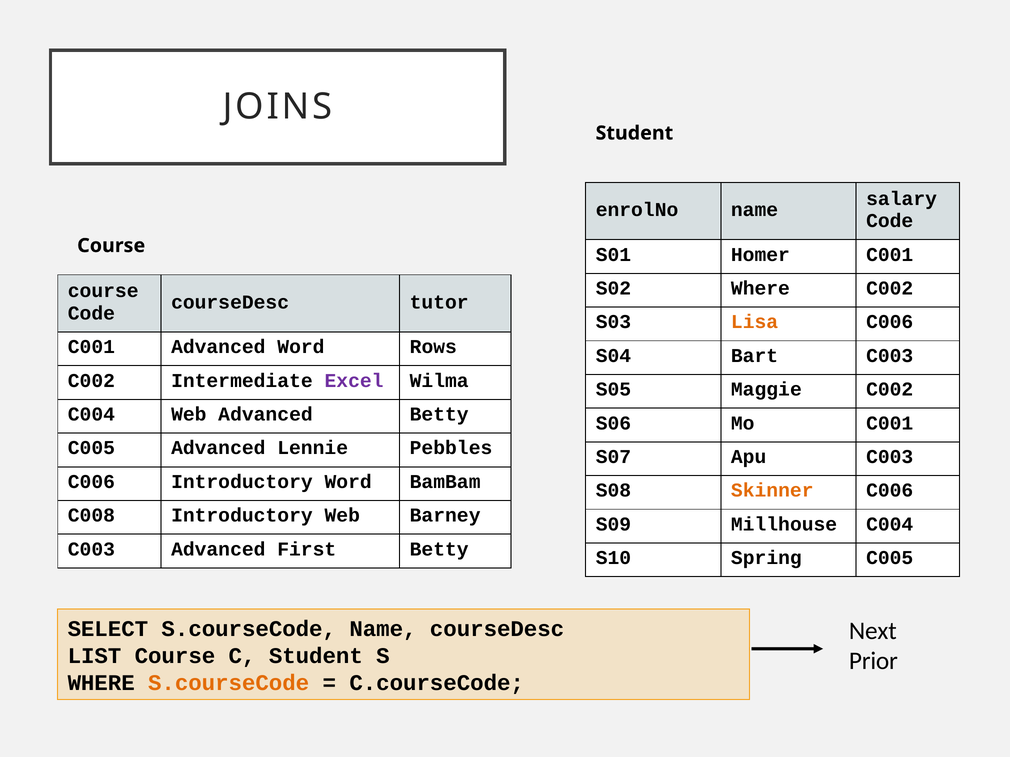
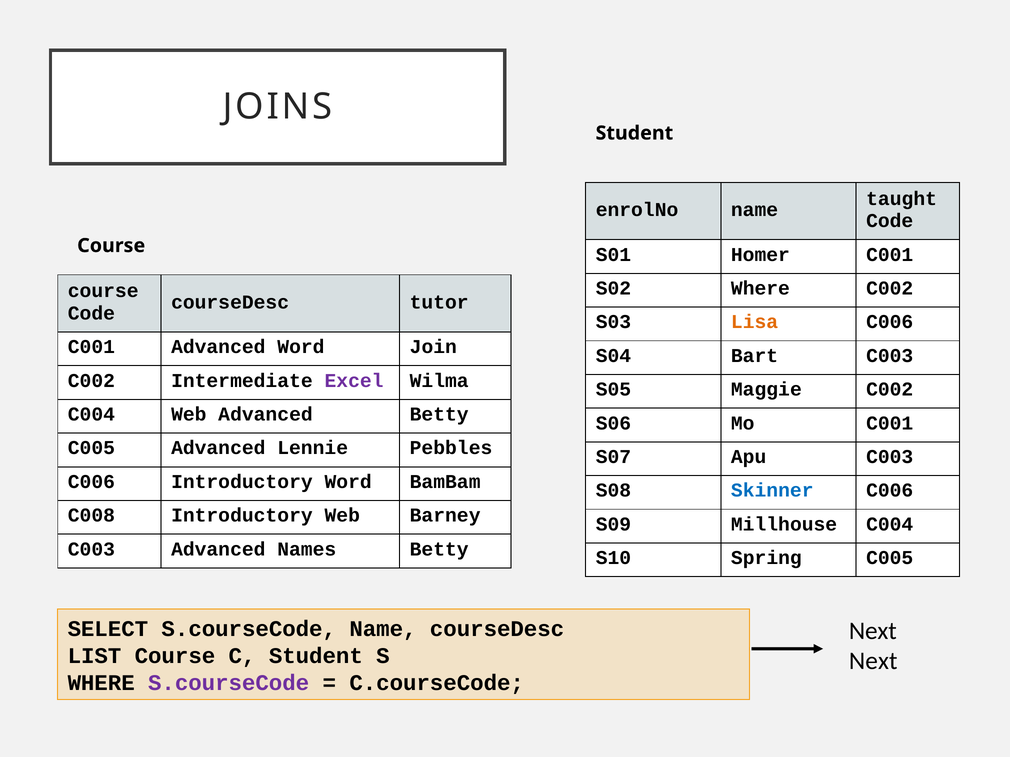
salary: salary -> taught (902, 199)
Rows: Rows -> Join (433, 347)
Skinner colour: orange -> blue (772, 491)
First: First -> Names (307, 549)
Prior: Prior -> Next (873, 662)
S.courseCode colour: orange -> purple (229, 683)
